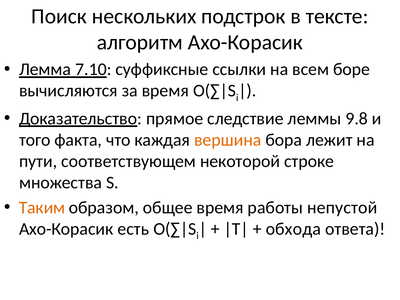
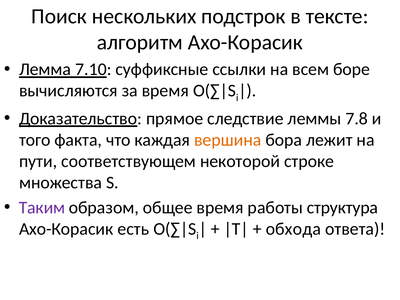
9.8: 9.8 -> 7.8 (357, 119)
Таким colour: orange -> purple (42, 208)
непустой: непустой -> структура (342, 208)
